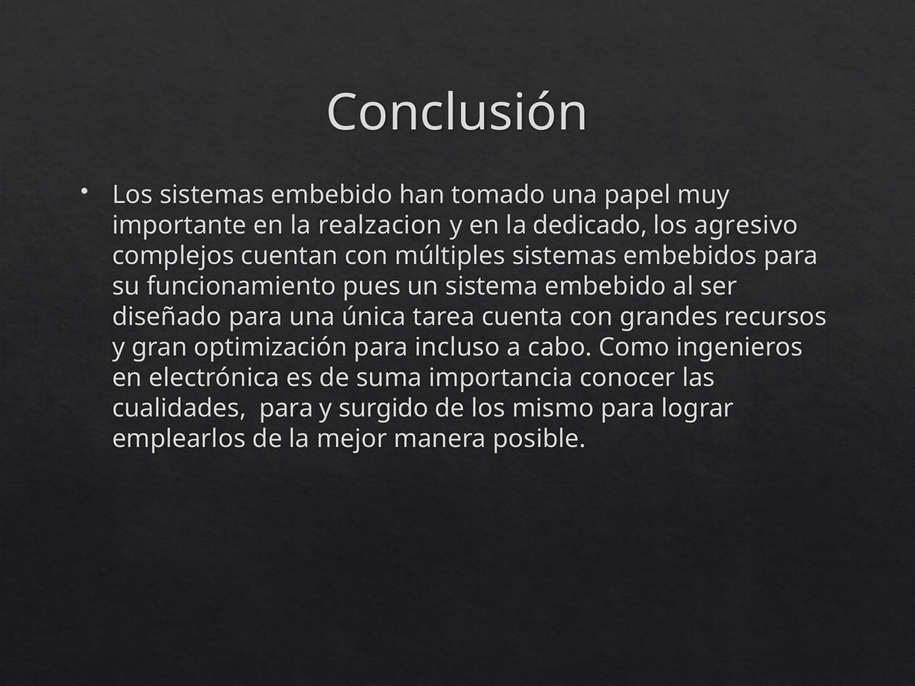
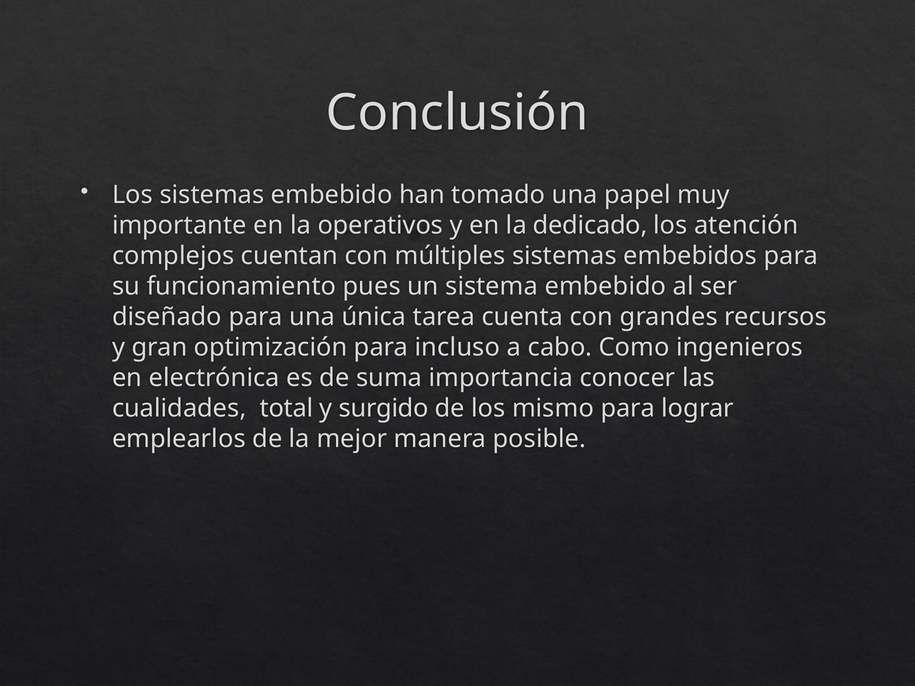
realzacion: realzacion -> operativos (380, 225)
agresivo: agresivo -> atención (746, 225)
cualidades para: para -> total (286, 409)
